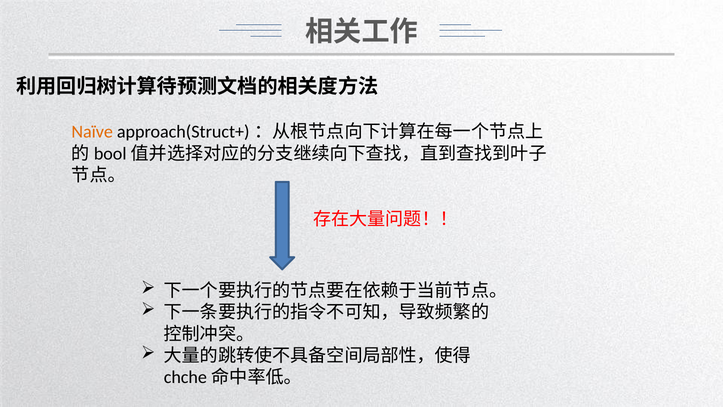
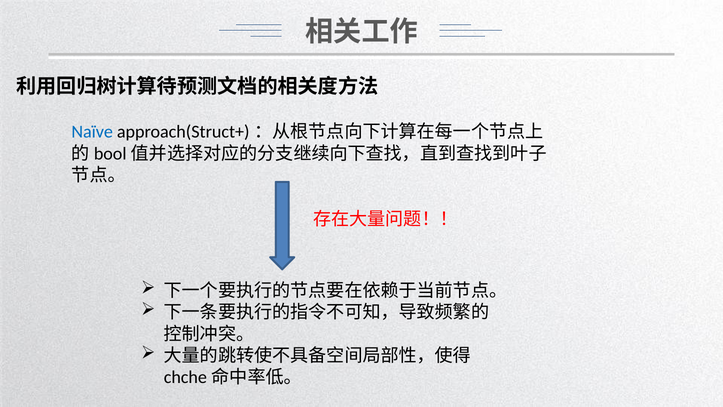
Naïve colour: orange -> blue (92, 132)
